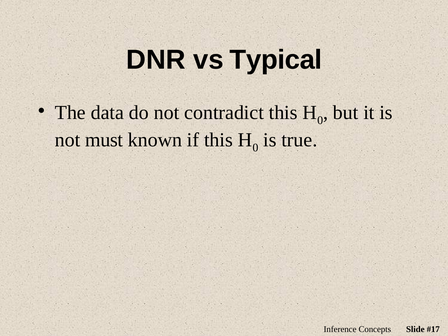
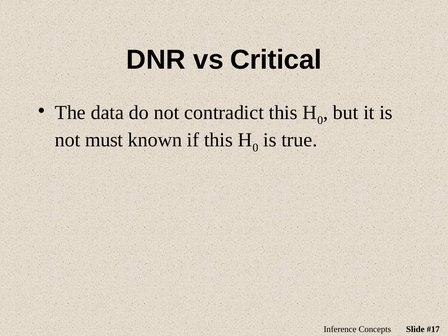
Typical: Typical -> Critical (276, 60)
